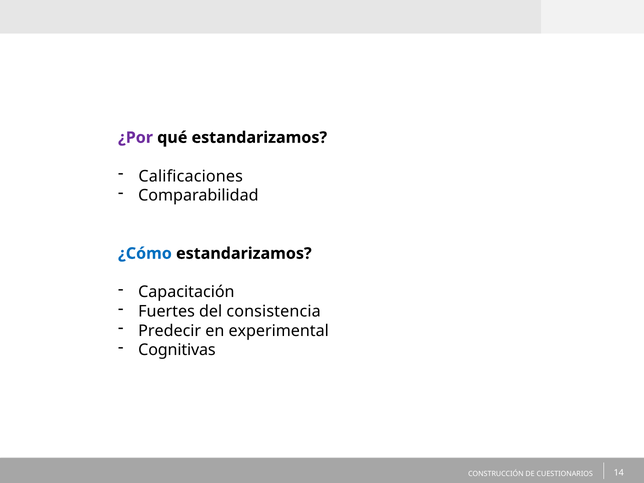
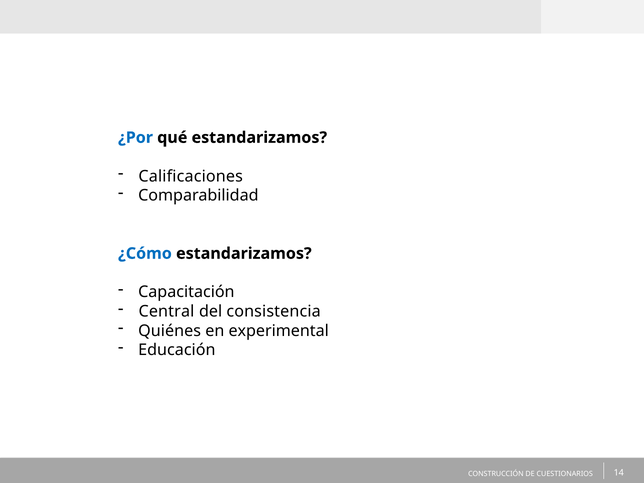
¿Por colour: purple -> blue (136, 138)
Fuertes: Fuertes -> Central (166, 311)
Predecir: Predecir -> Quiénes (170, 331)
Cognitivas: Cognitivas -> Educación (177, 350)
